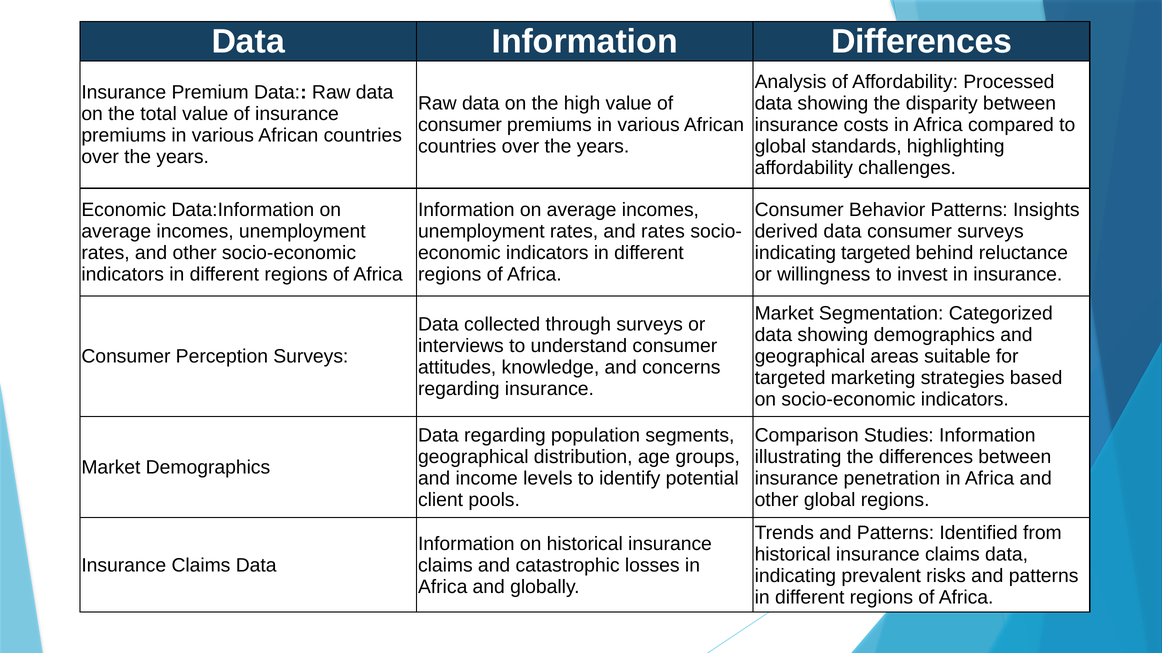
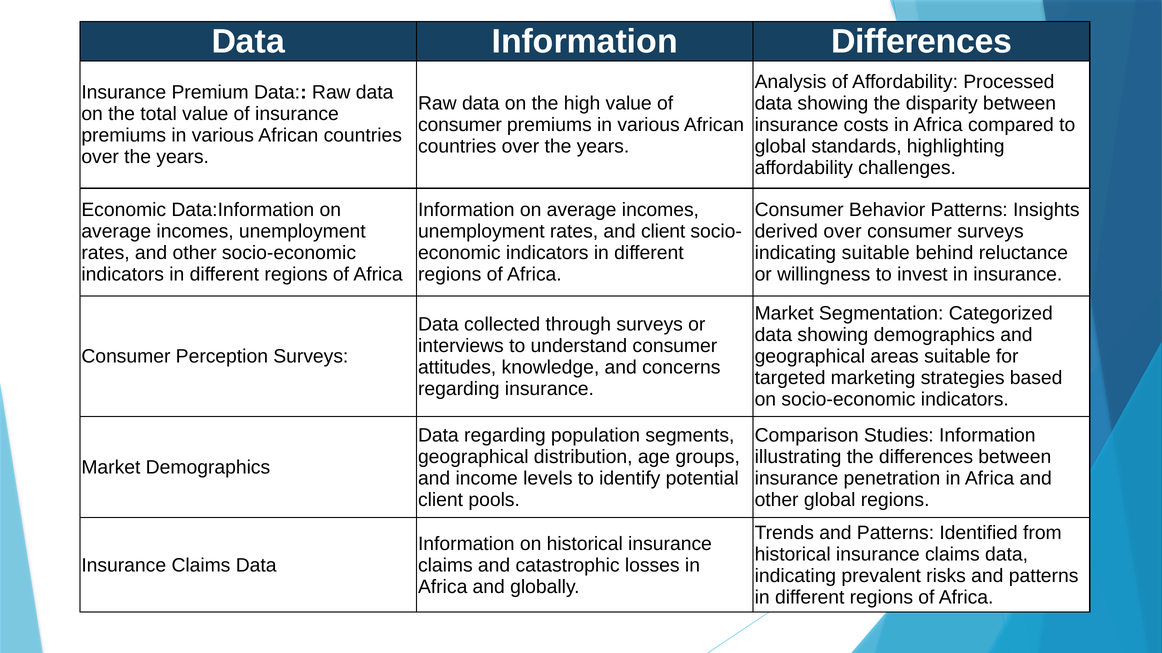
and rates: rates -> client (663, 232)
derived data: data -> over (842, 232)
indicating targeted: targeted -> suitable (876, 253)
